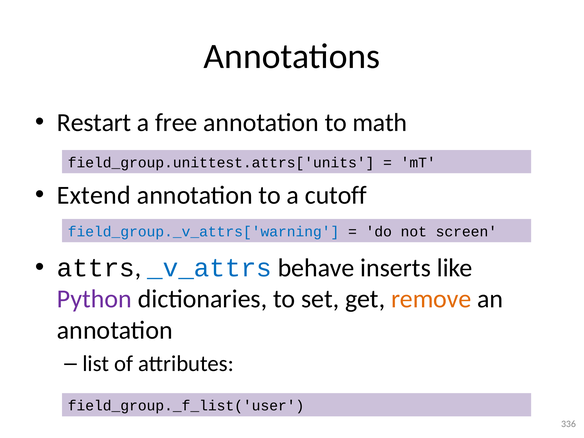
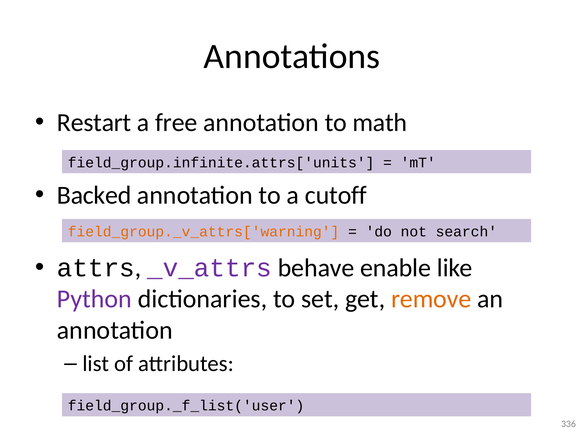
field_group.unittest.attrs['units: field_group.unittest.attrs['units -> field_group.infinite.attrs['units (221, 163)
Extend: Extend -> Backed (94, 195)
field_group._v_attrs['warning colour: blue -> orange (204, 232)
screen: screen -> search (466, 232)
_v_attrs colour: blue -> purple (210, 268)
inserts: inserts -> enable (396, 268)
